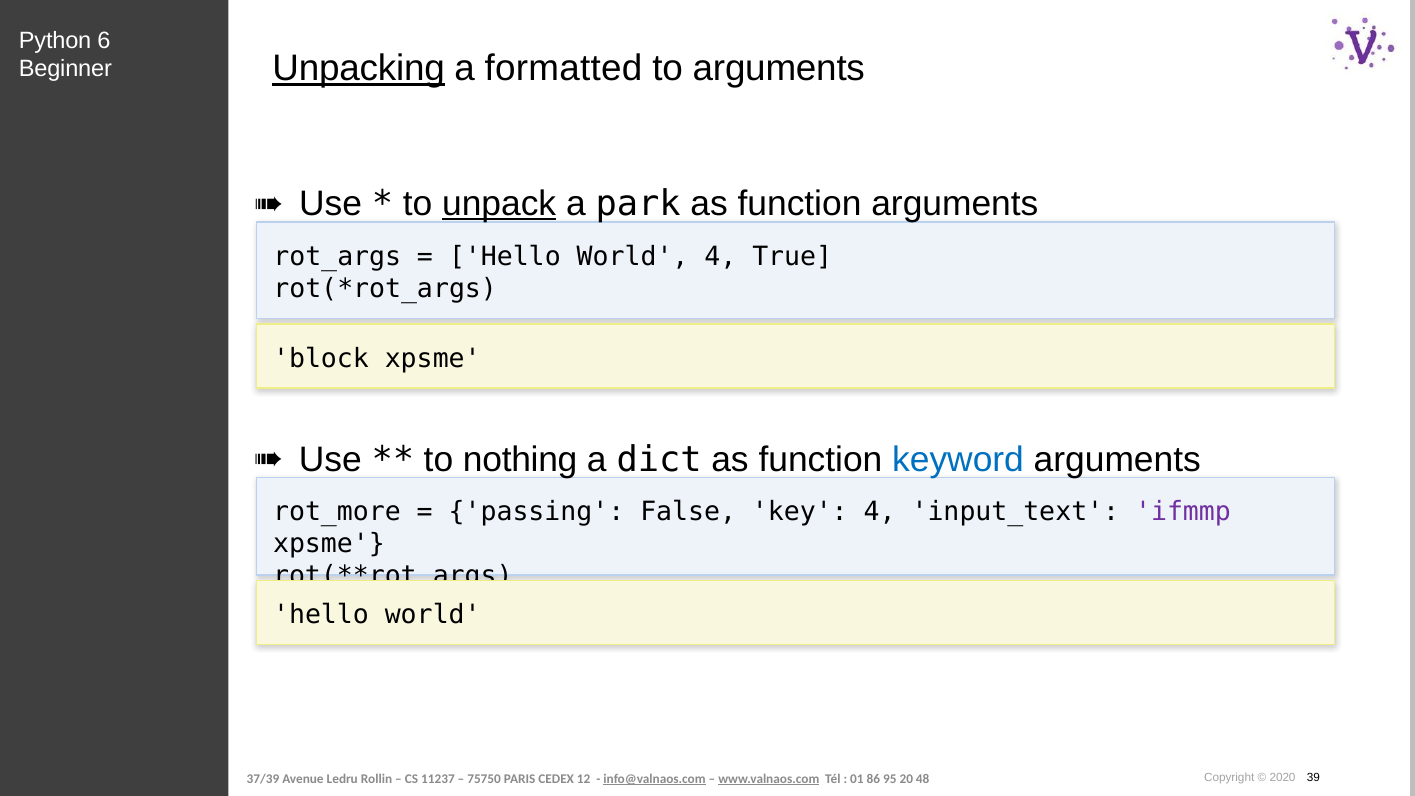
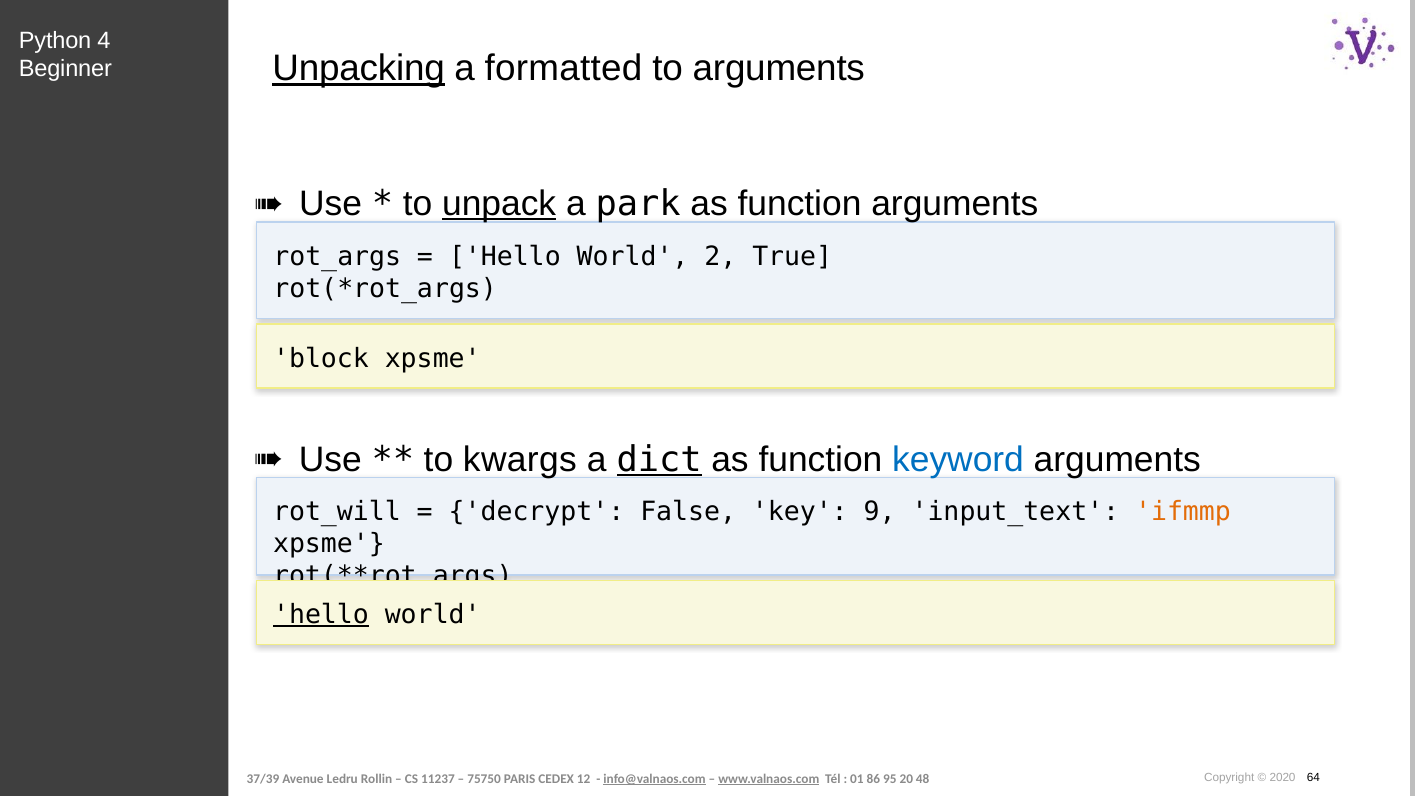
6: 6 -> 4 (104, 41)
World 4: 4 -> 2 (720, 257)
nothing: nothing -> kwargs (520, 460)
dict underline: none -> present (659, 460)
rot_more: rot_more -> rot_will (337, 512)
passing: passing -> decrypt (536, 512)
key 4: 4 -> 9 (880, 512)
ifmmp colour: purple -> orange (1183, 512)
hello underline: none -> present (321, 615)
39: 39 -> 64 (1313, 777)
